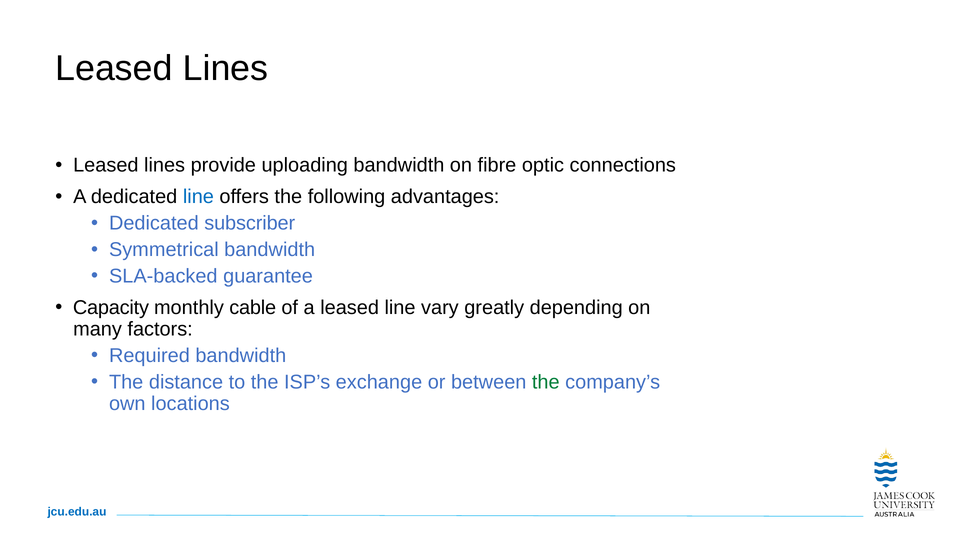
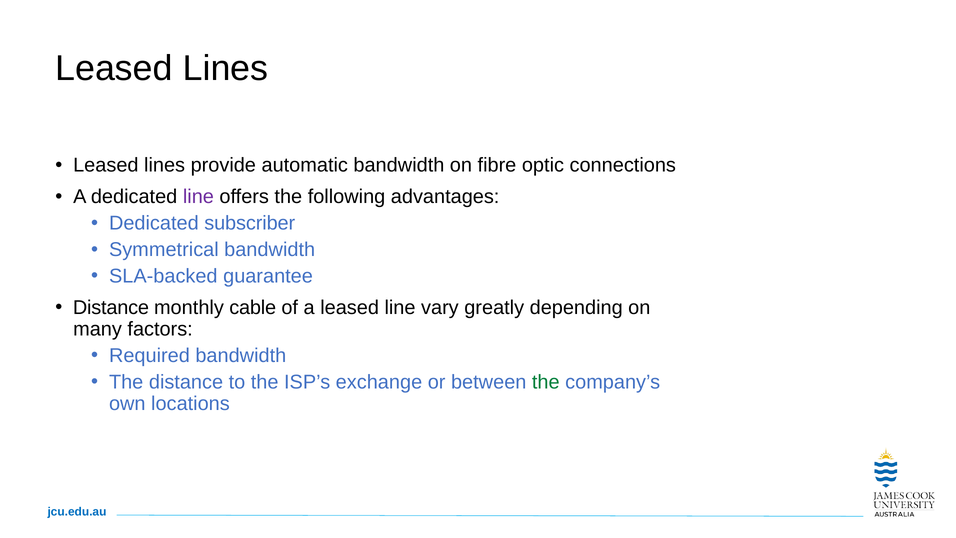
uploading: uploading -> automatic (305, 165)
line colour: blue -> purple (198, 197)
Capacity: Capacity -> Distance (111, 308)
